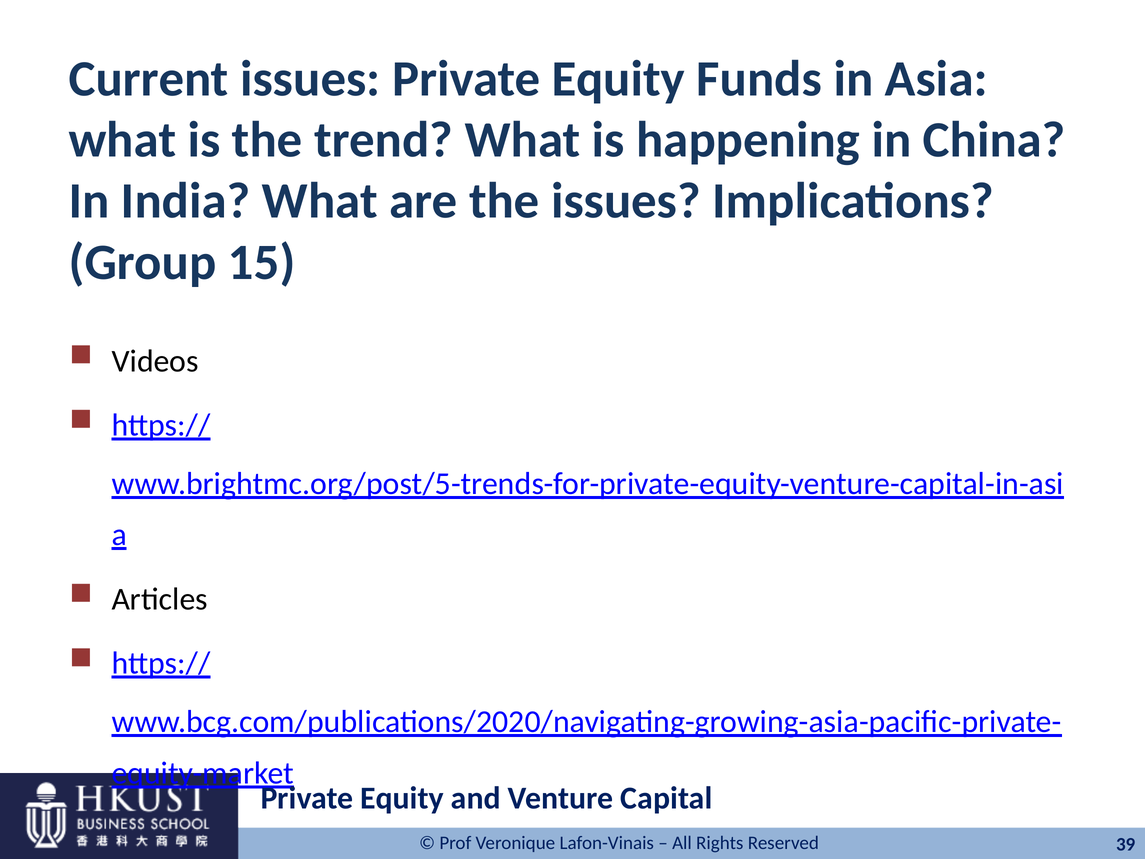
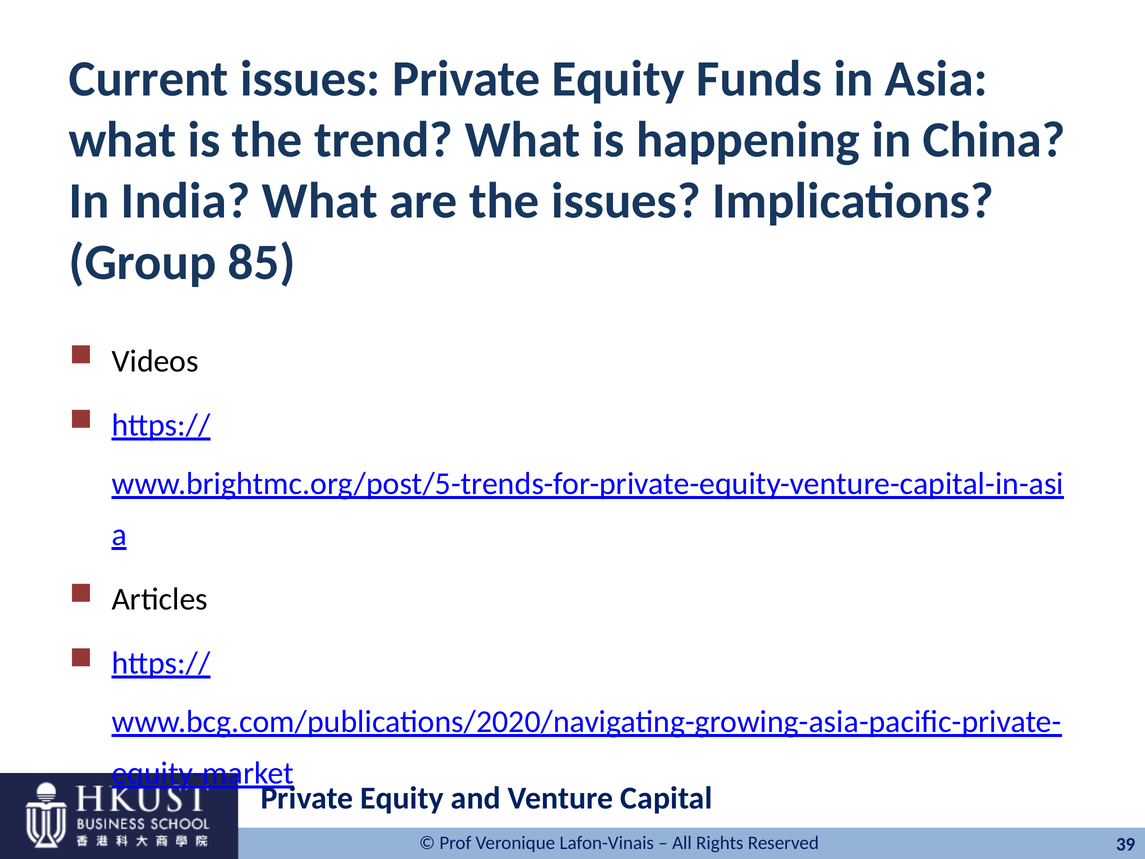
15: 15 -> 85 (262, 262)
